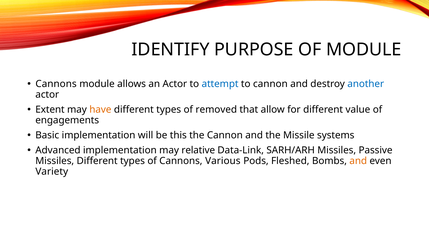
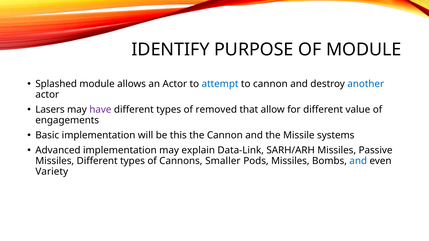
Cannons: Cannons -> Splashed (56, 84)
Extent: Extent -> Lasers (50, 110)
have colour: orange -> purple (100, 110)
relative: relative -> explain (198, 151)
Various: Various -> Smaller (223, 161)
Pods Fleshed: Fleshed -> Missiles (290, 161)
and colour: orange -> blue (358, 161)
